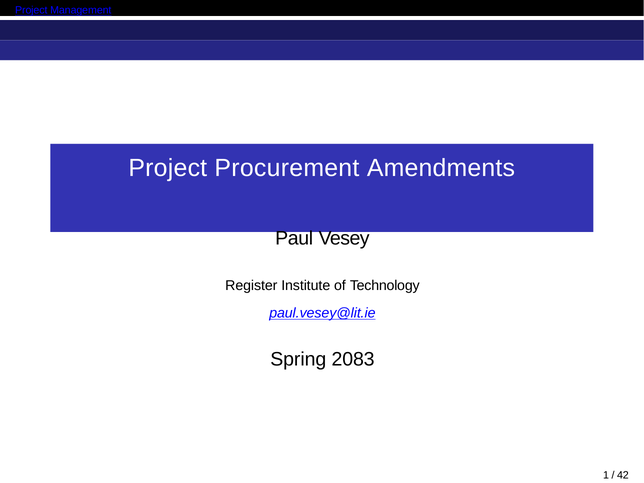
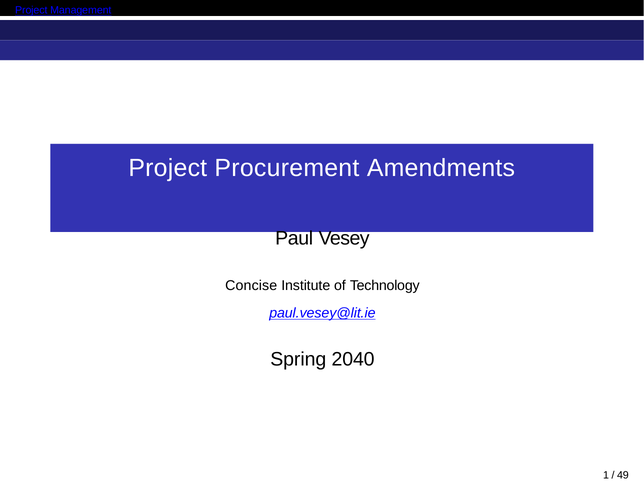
Register: Register -> Concise (251, 286)
2083: 2083 -> 2040 (353, 359)
42: 42 -> 49 (623, 476)
